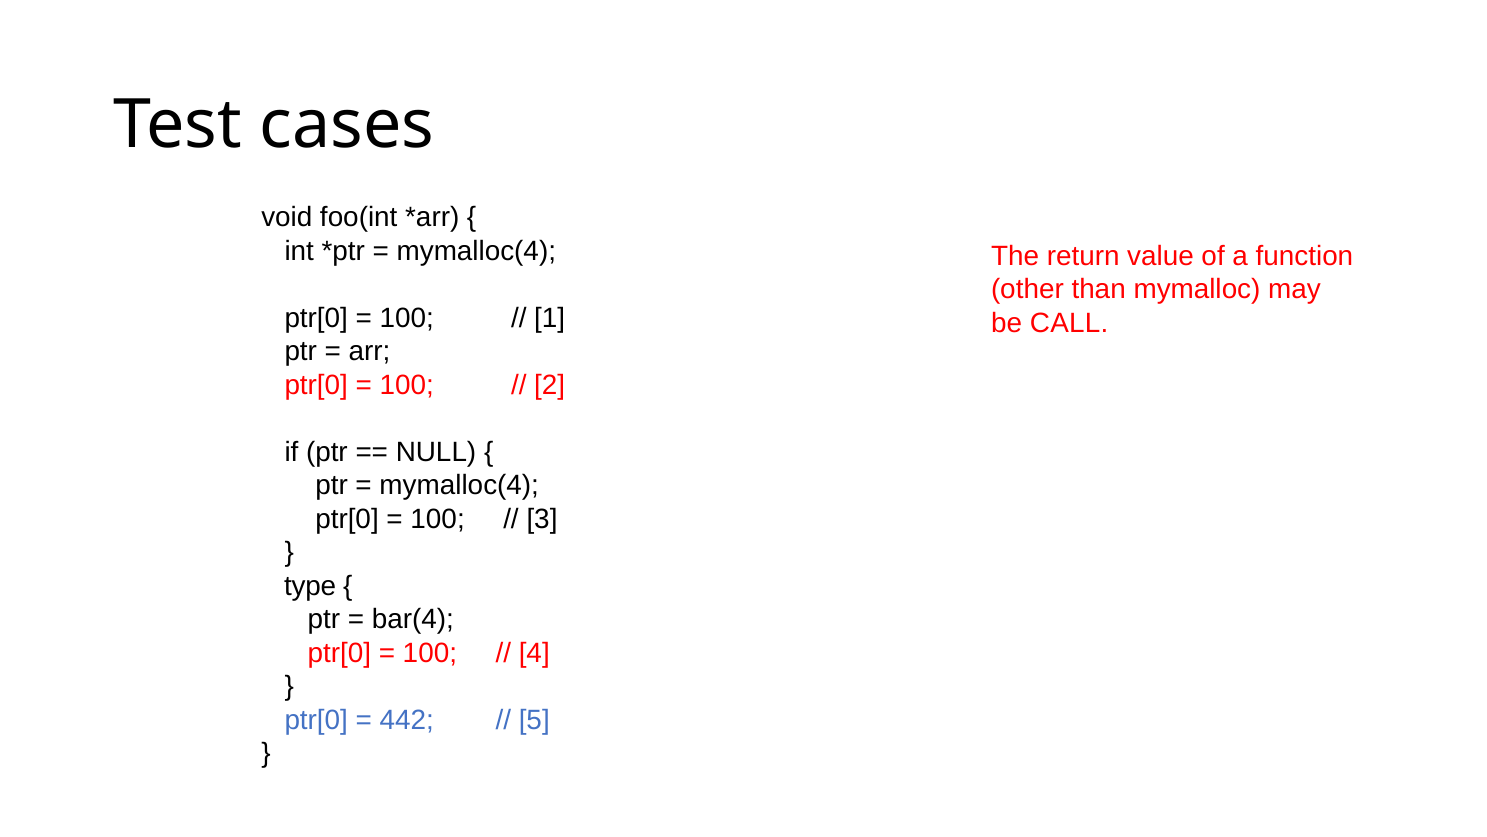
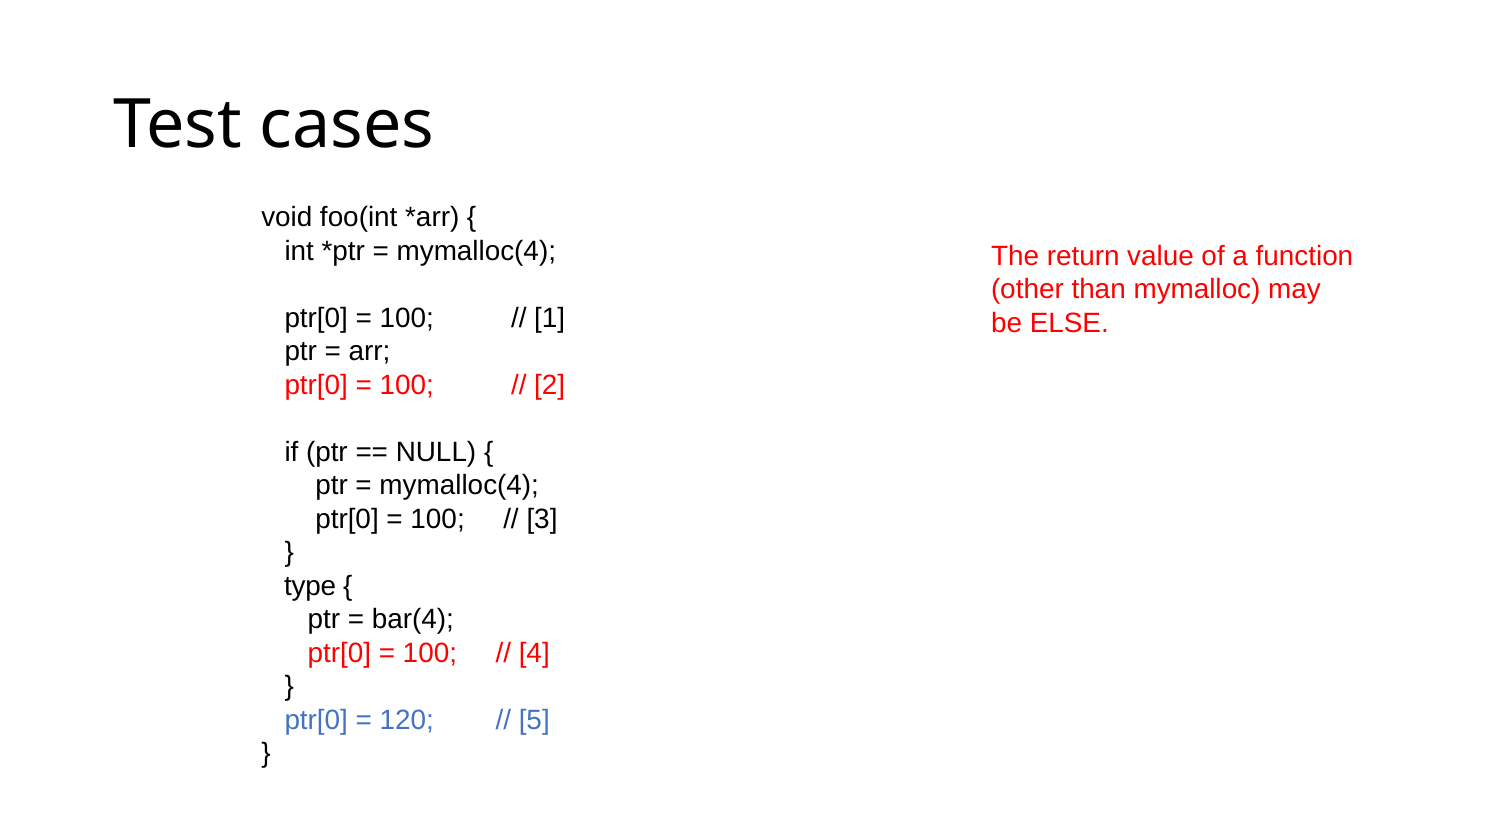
CALL: CALL -> ELSE (1069, 323)
442: 442 -> 120 (407, 719)
